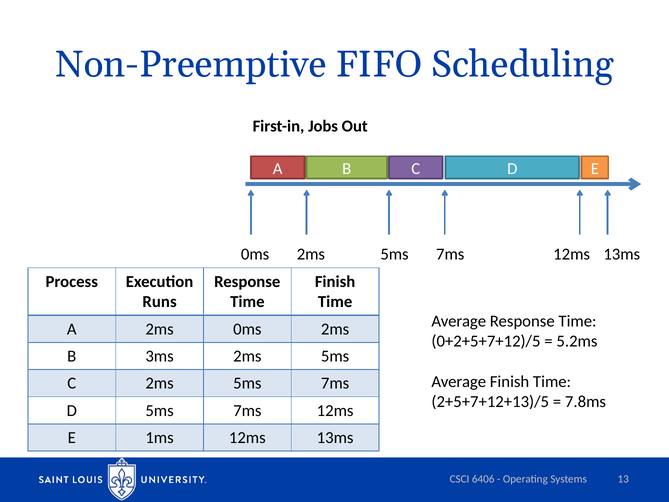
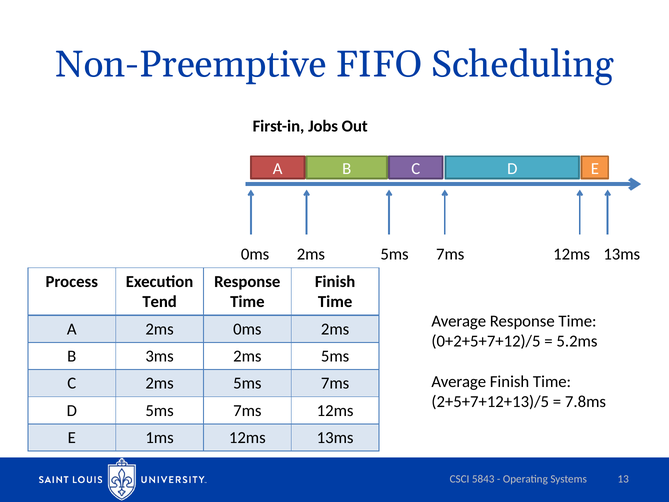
Runs: Runs -> Tend (160, 302)
6406: 6406 -> 5843 (483, 479)
